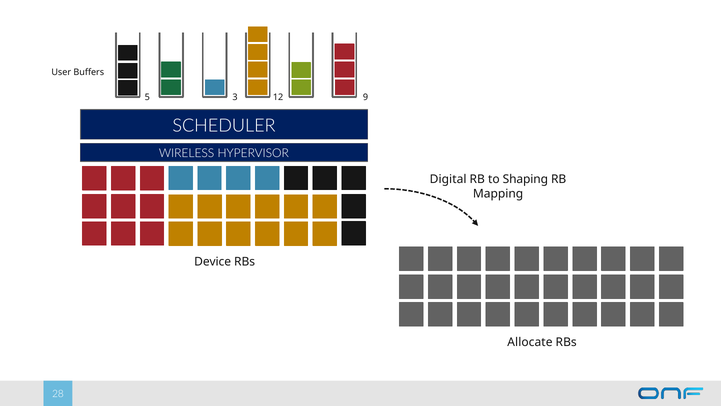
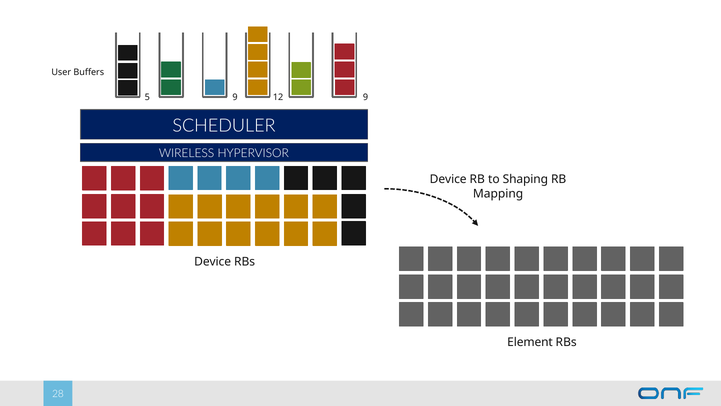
5 3: 3 -> 9 (235, 97)
Digital: Digital -> Device (448, 179)
Allocate: Allocate -> Element (530, 342)
